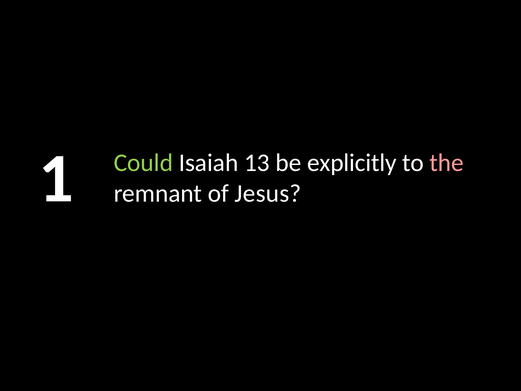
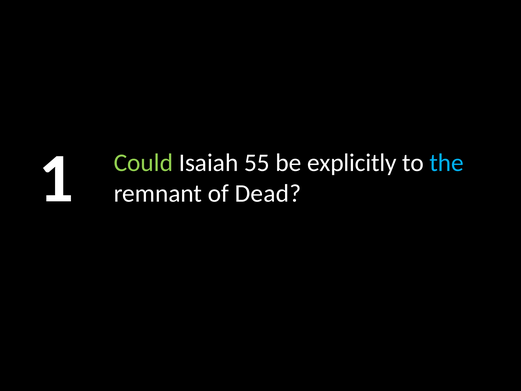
13: 13 -> 55 (257, 163)
the colour: pink -> light blue (447, 163)
Jesus: Jesus -> Dead (268, 193)
